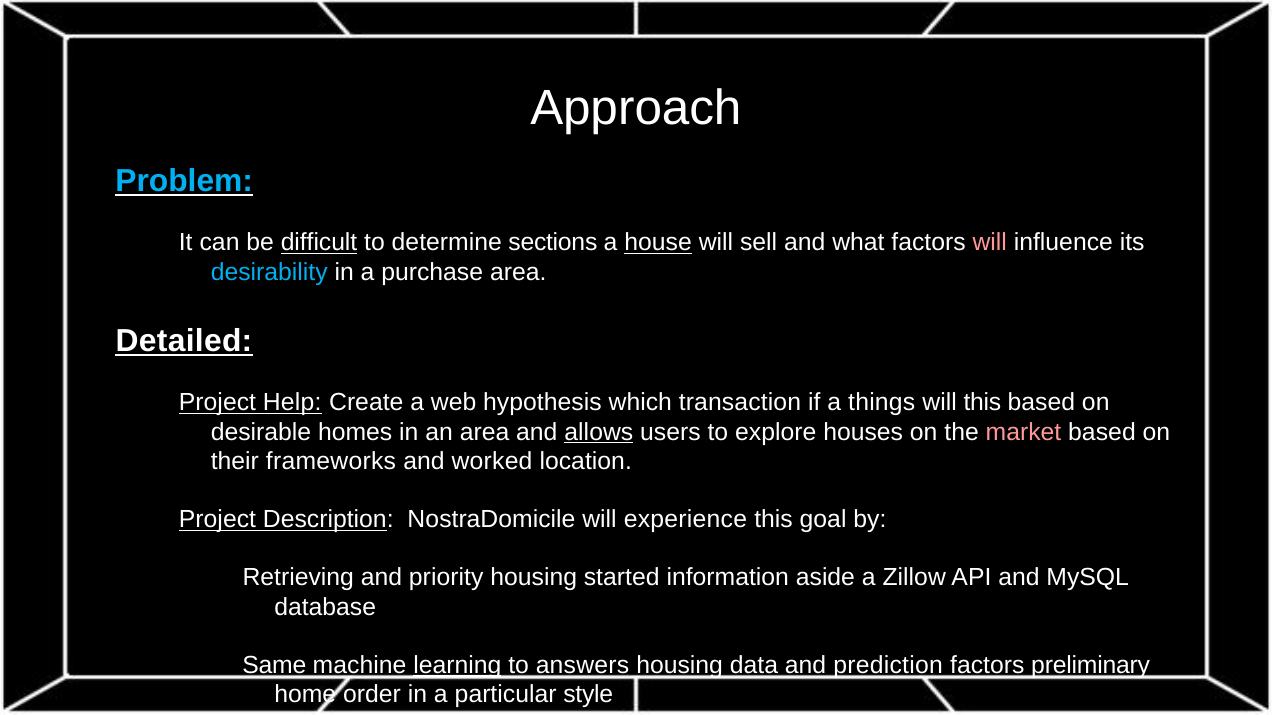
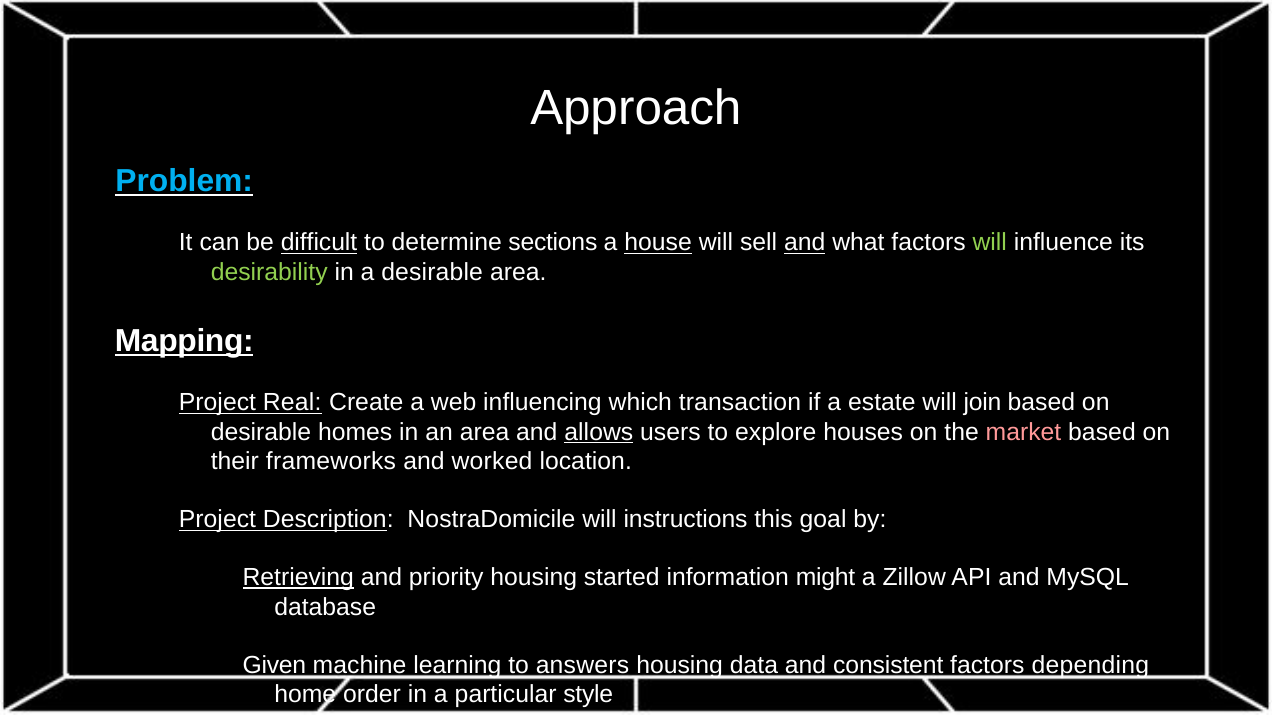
and underline: none -> present (805, 243)
will colour: pink -> light green (990, 243)
desirability colour: light blue -> light green (269, 273)
a purchase: purchase -> desirable (432, 273)
Detailed: Detailed -> Mapping (184, 341)
Help: Help -> Real (292, 403)
web hypothesis: hypothesis -> influencing (542, 403)
things: things -> estate (882, 403)
will this: this -> join (982, 403)
experience: experience -> instructions (686, 520)
Retrieving underline: none -> present (298, 578)
aside: aside -> might (826, 578)
Same: Same -> Given (274, 666)
learning underline: present -> none (457, 666)
prediction: prediction -> consistent (888, 666)
preliminary: preliminary -> depending (1090, 666)
